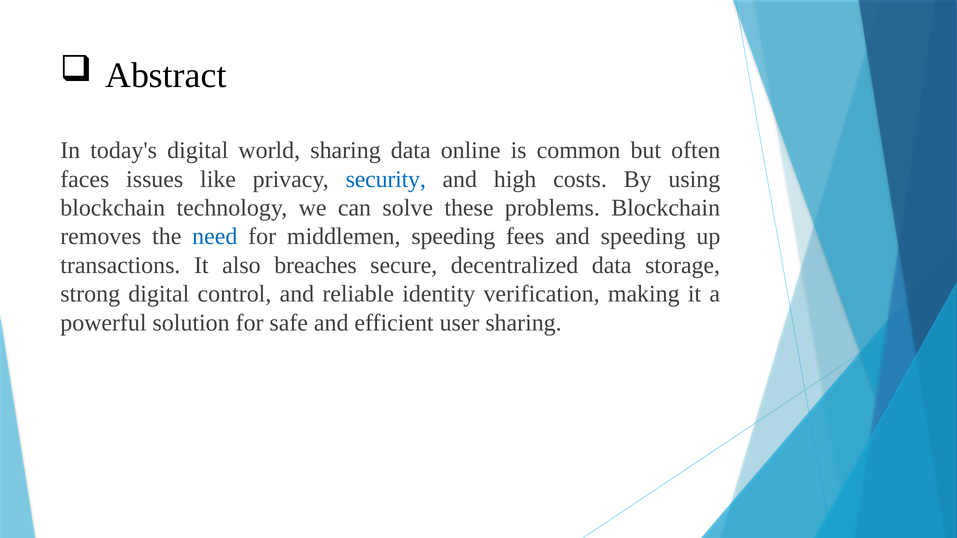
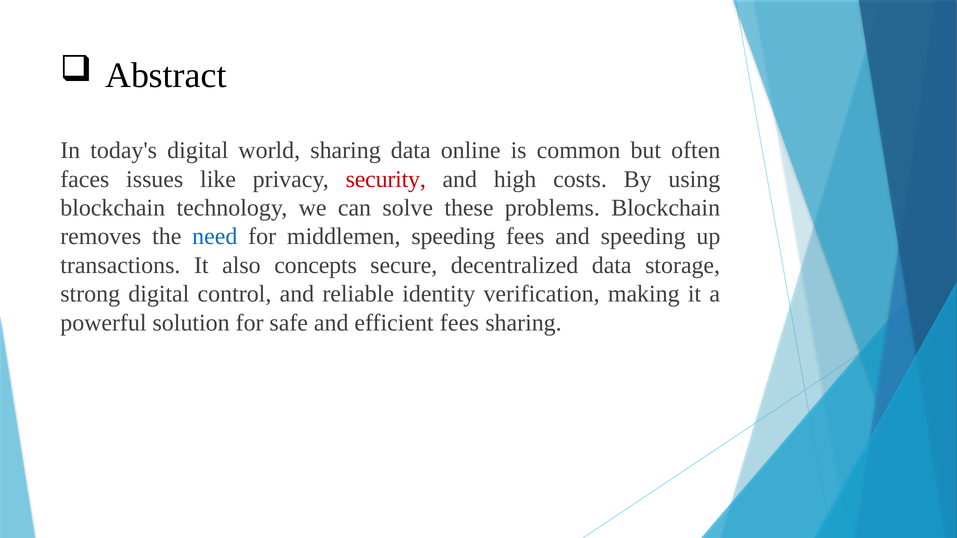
security colour: blue -> red (386, 179)
breaches: breaches -> concepts (316, 265)
efficient user: user -> fees (459, 323)
